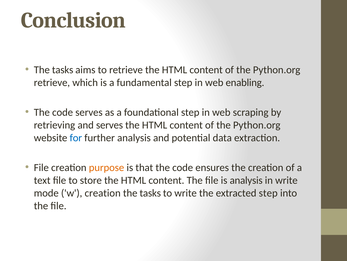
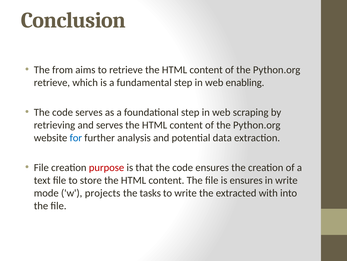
tasks: tasks -> from (63, 70)
purpose colour: orange -> red (107, 167)
is analysis: analysis -> ensures (246, 180)
w creation: creation -> projects (103, 193)
extracted step: step -> with (268, 193)
